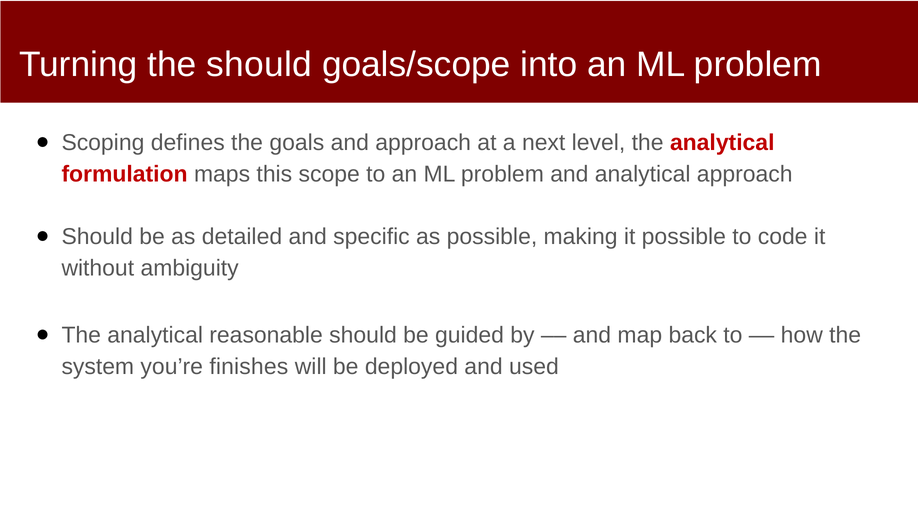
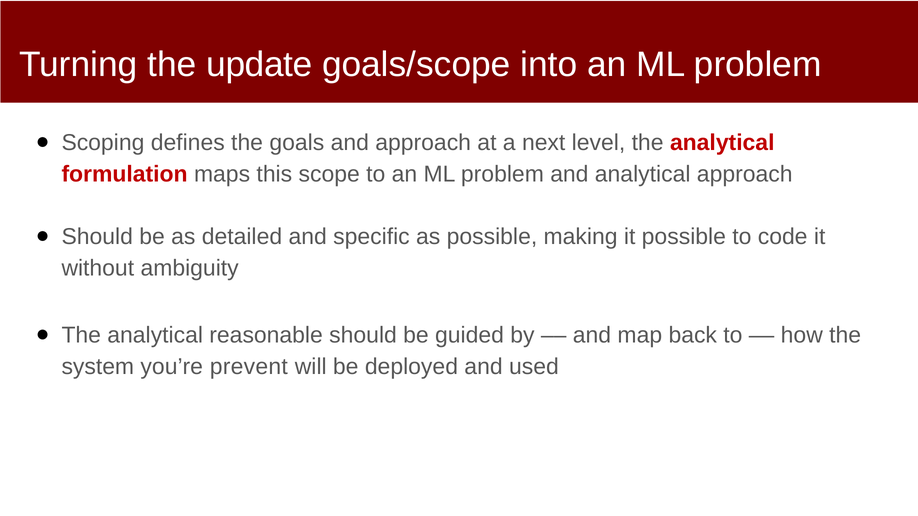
the should: should -> update (259, 64)
finishes: finishes -> prevent (249, 367)
